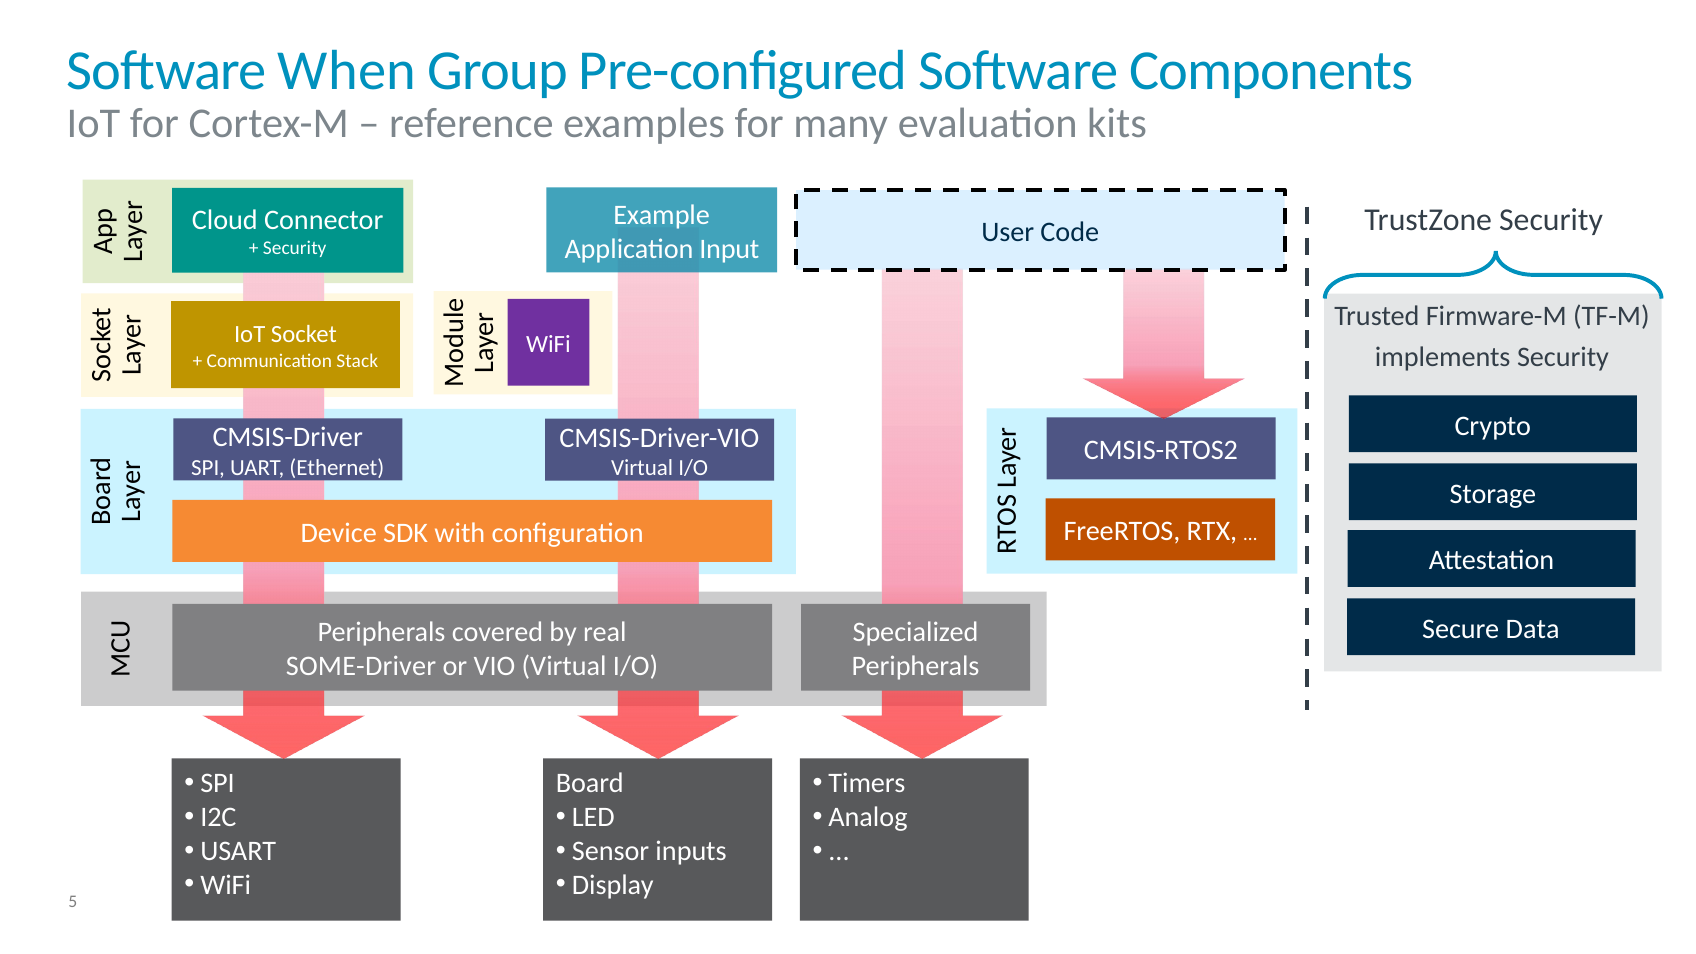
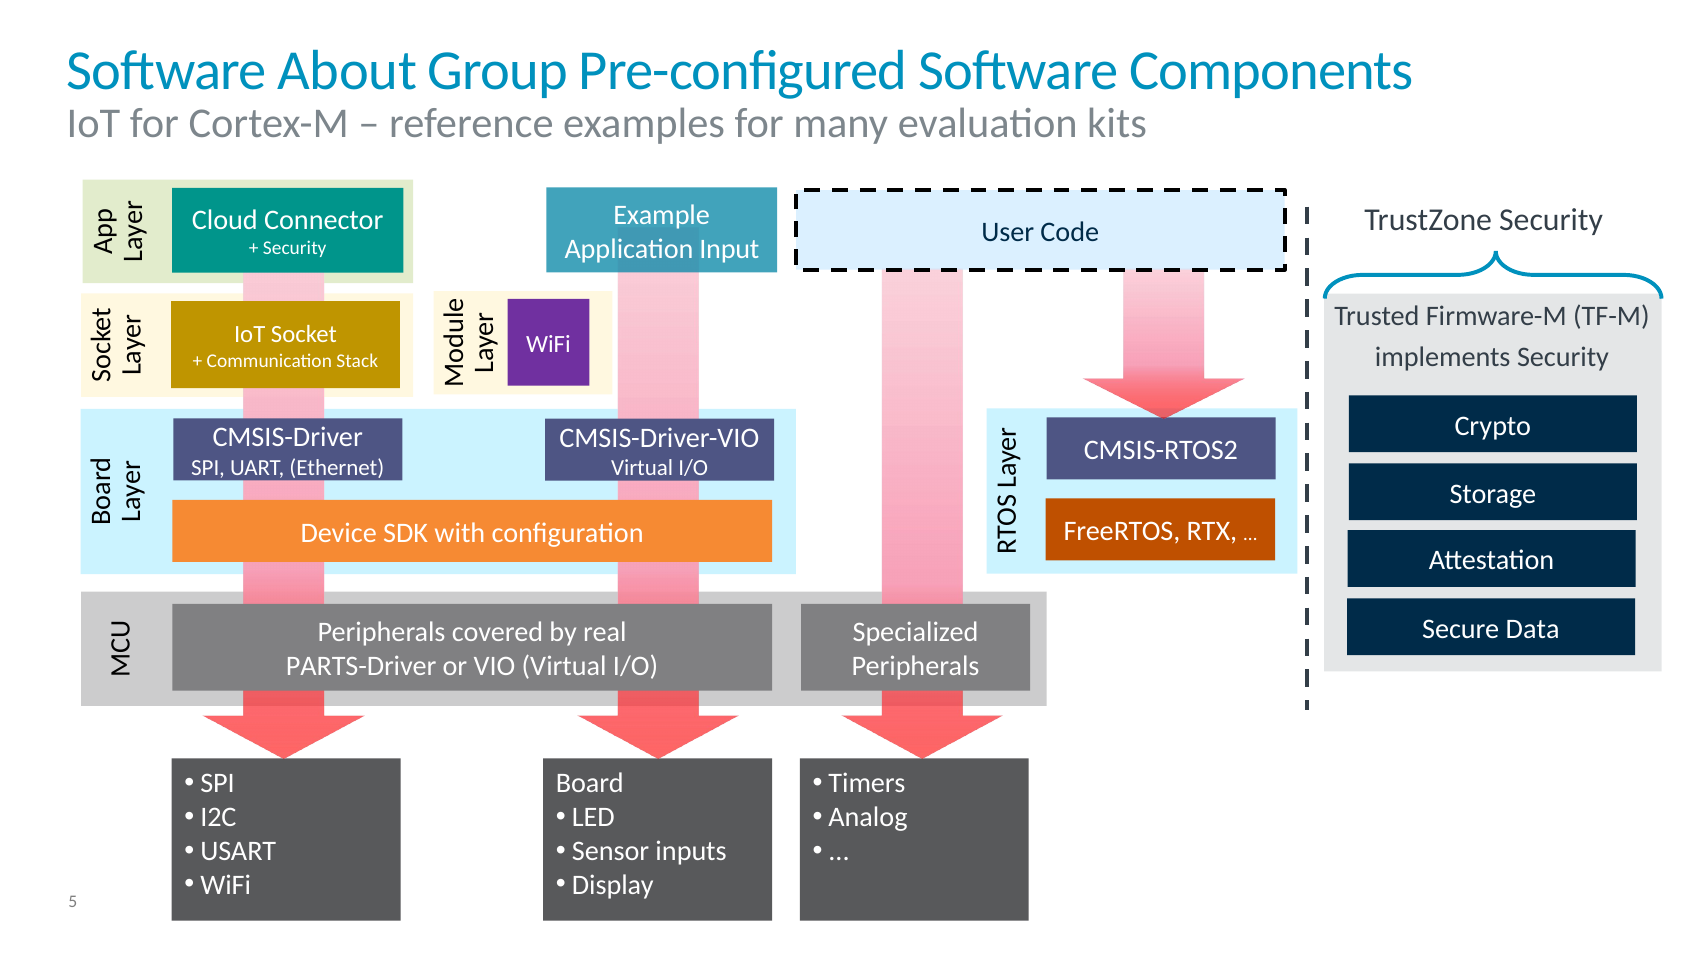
When: When -> About (347, 71)
SOME-Driver: SOME-Driver -> PARTS-Driver (361, 666)
